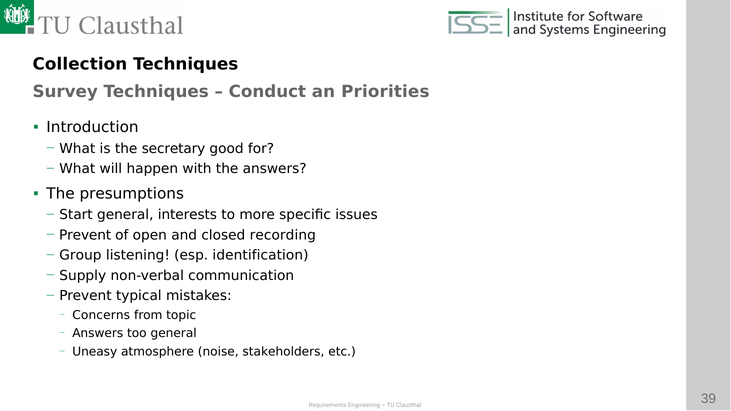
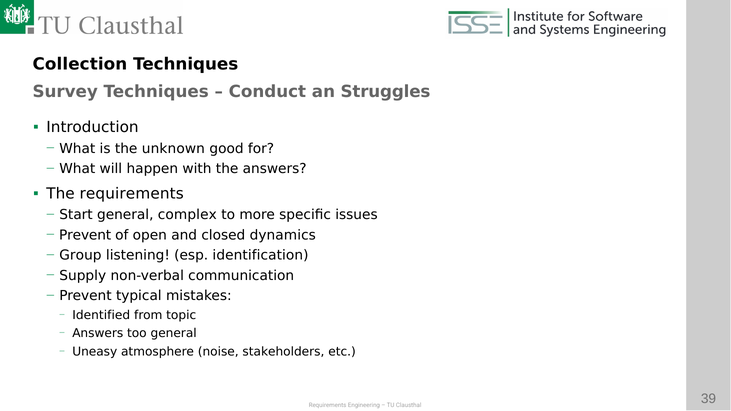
Priorities: Priorities -> Struggles (385, 92)
secretary: secretary -> unknown (173, 149)
The presumptions: presumptions -> requirements (132, 194)
interests: interests -> complex (187, 215)
recording: recording -> dynamics (283, 235)
Concerns: Concerns -> Identified (101, 315)
